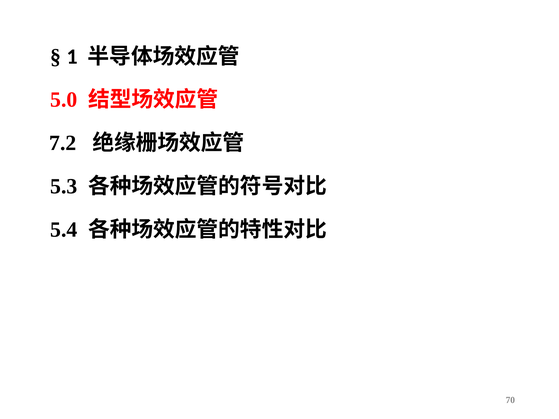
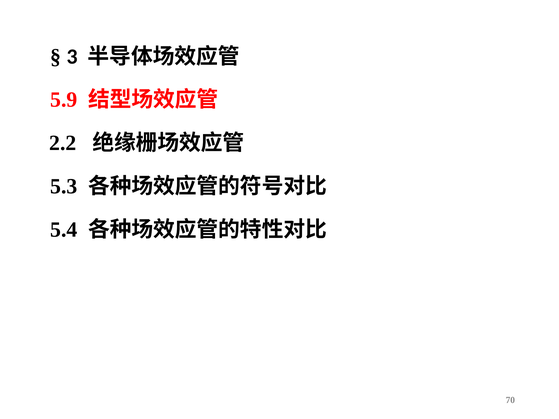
1: 1 -> 3 (72, 57)
5.0: 5.0 -> 5.9 (64, 100)
7.2: 7.2 -> 2.2 (63, 143)
